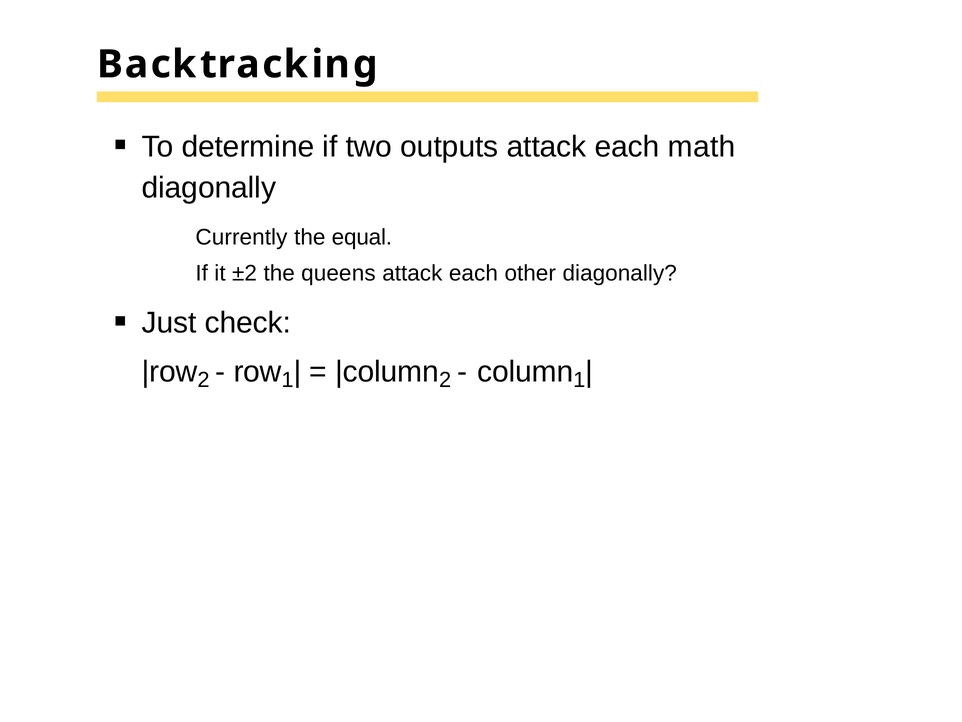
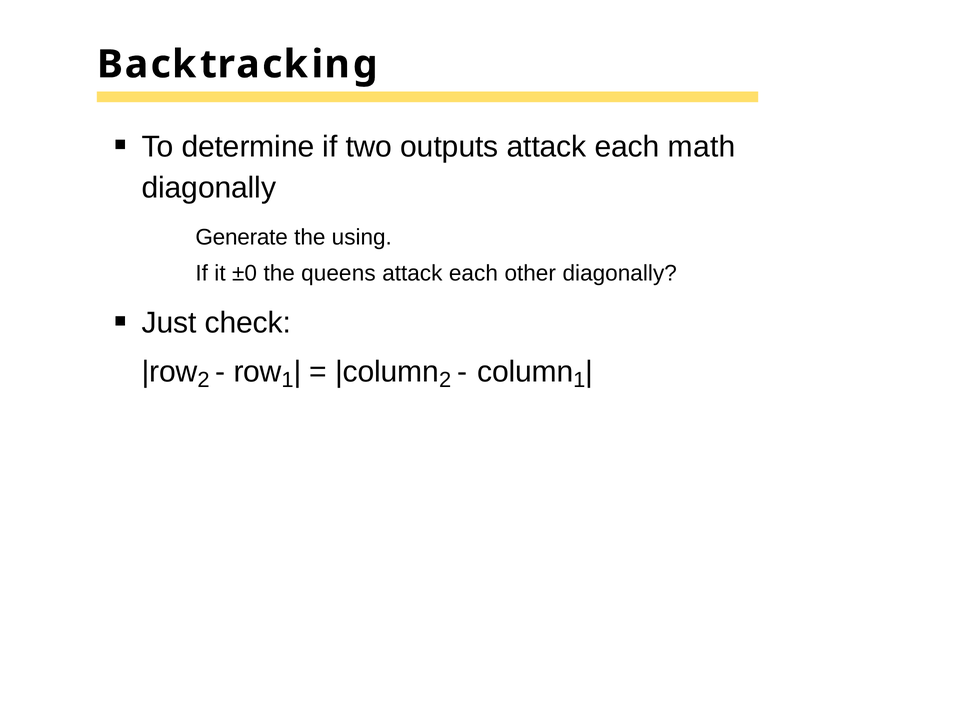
Currently: Currently -> Generate (242, 237)
equal: equal -> using (362, 237)
±2: ±2 -> ±0 (245, 273)
